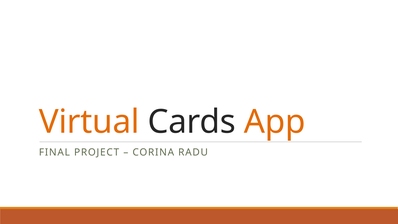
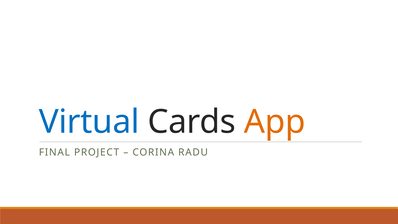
Virtual colour: orange -> blue (89, 122)
